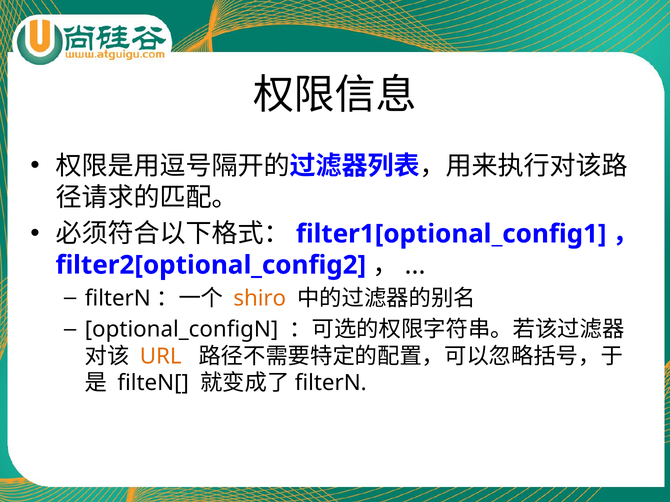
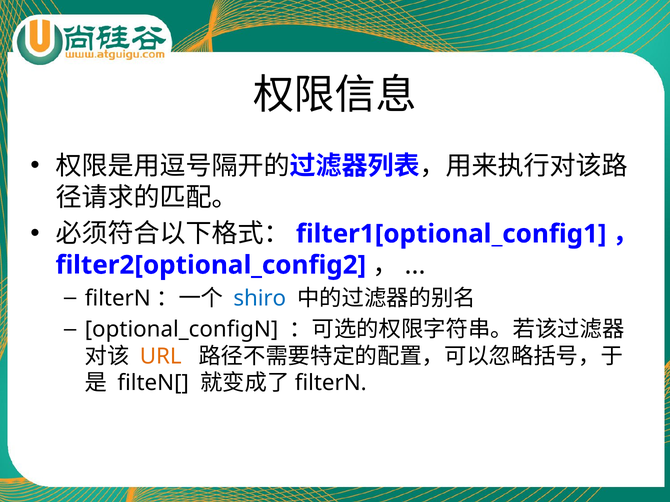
shiro colour: orange -> blue (260, 299)
